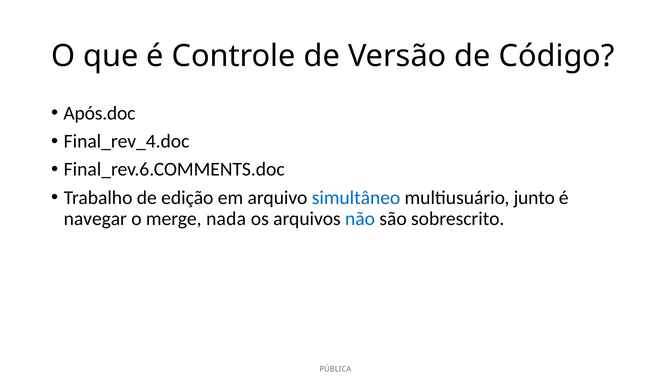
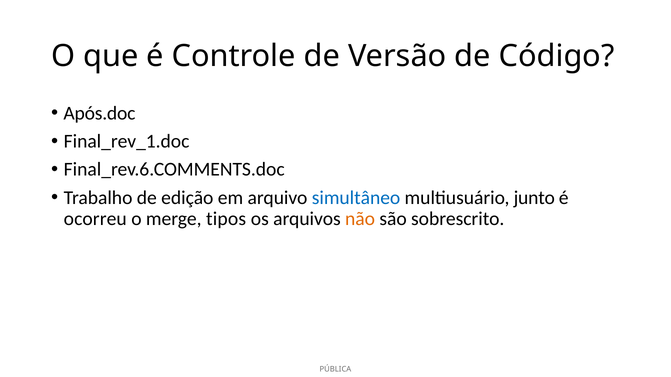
Final_rev_4.doc: Final_rev_4.doc -> Final_rev_1.doc (127, 142)
navegar: navegar -> ocorreu (95, 219)
nada: nada -> tipos (226, 219)
não colour: blue -> orange (360, 219)
